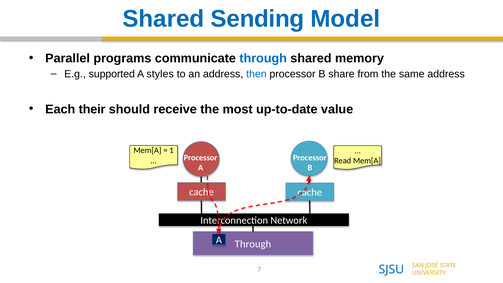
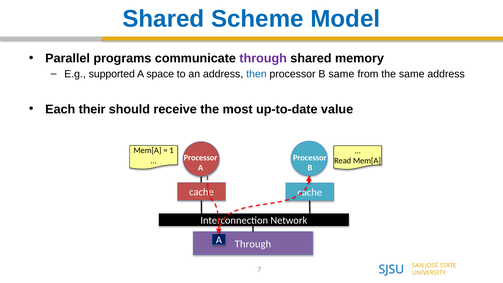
Sending: Sending -> Scheme (257, 19)
through colour: blue -> purple (263, 58)
styles: styles -> space (160, 74)
B share: share -> same (341, 74)
